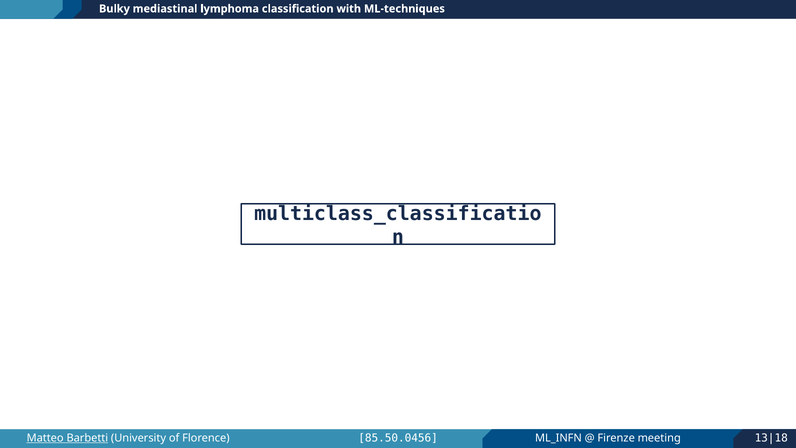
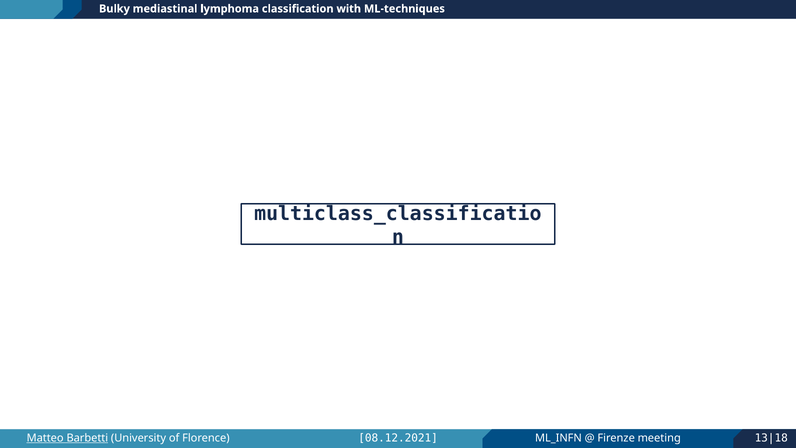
85.50.0456: 85.50.0456 -> 08.12.2021 (398, 438)
